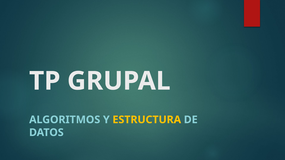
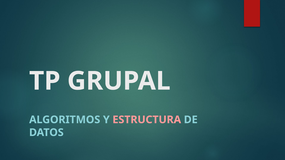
ESTRUCTURA colour: yellow -> pink (147, 120)
